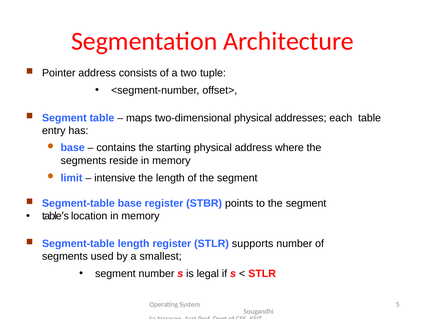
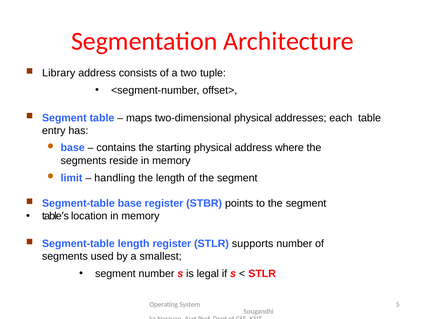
Pointer: Pointer -> Library (59, 73)
intensive: intensive -> handling (115, 178)
